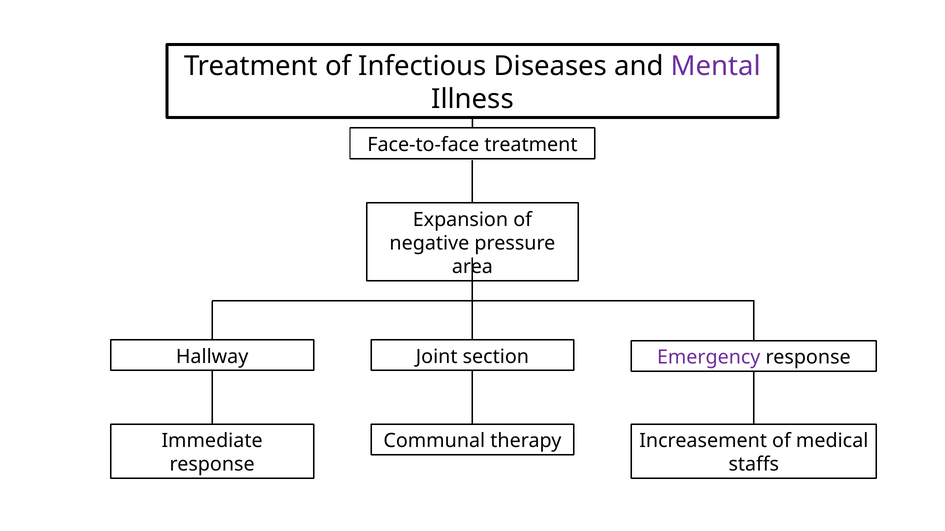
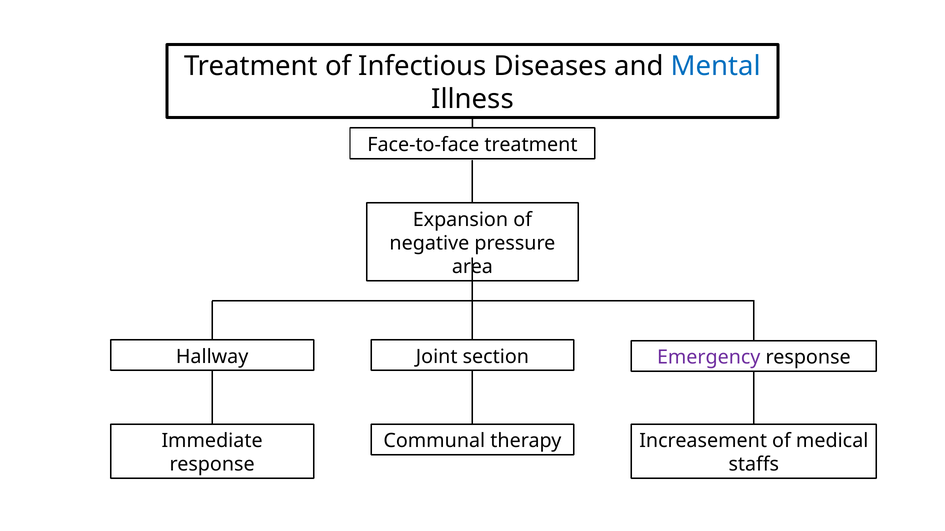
Mental colour: purple -> blue (716, 66)
